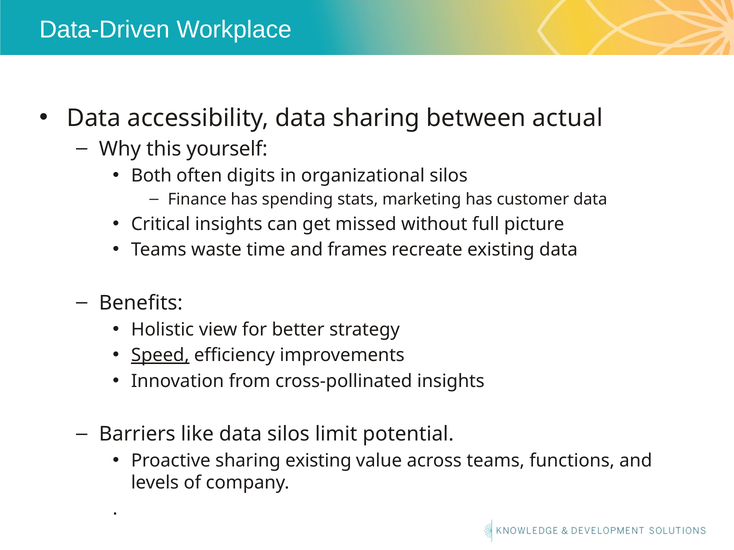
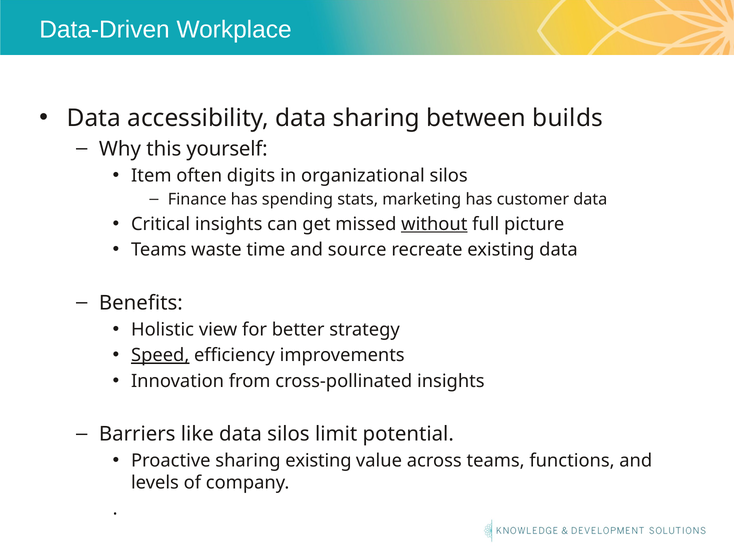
actual: actual -> builds (568, 118)
Both: Both -> Item (151, 176)
without underline: none -> present (434, 224)
frames: frames -> source (357, 250)
